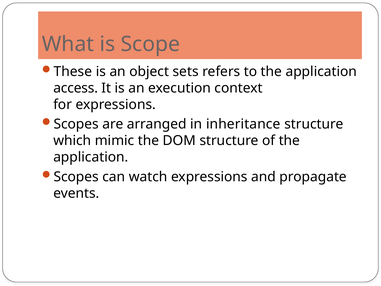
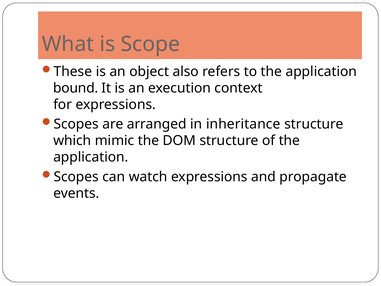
sets: sets -> also (186, 71)
access: access -> bound (76, 88)
